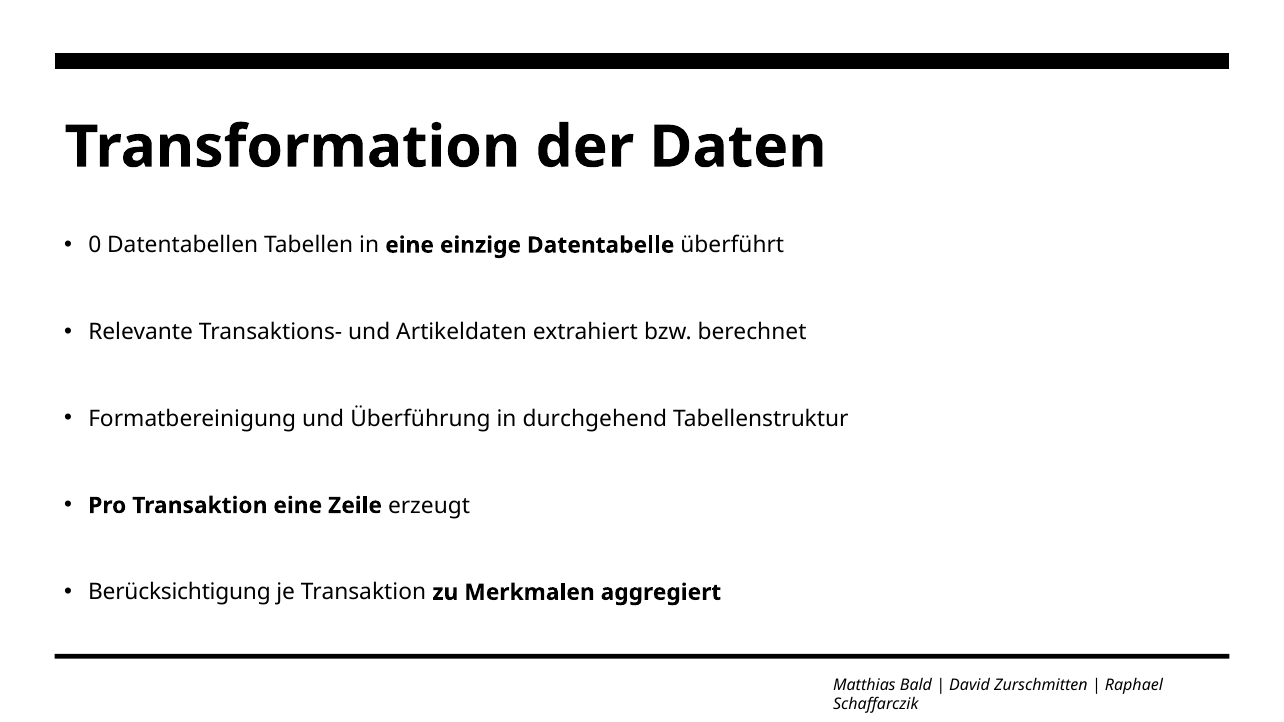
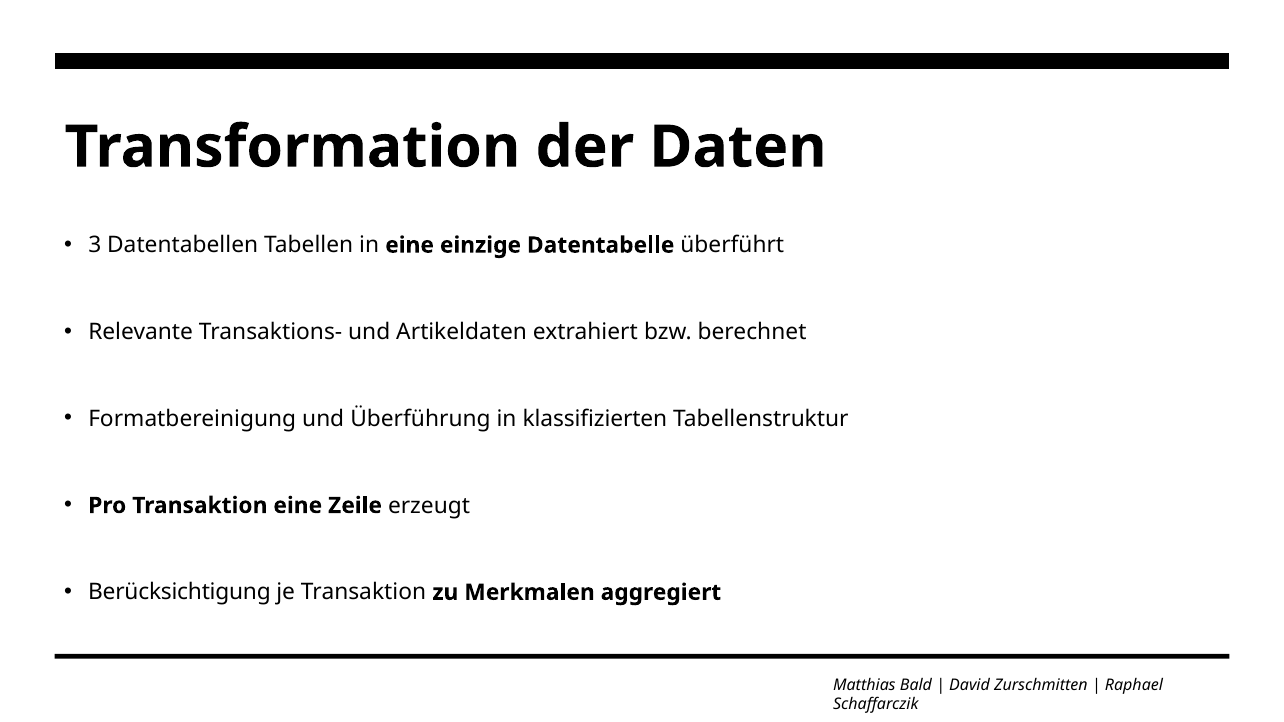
0: 0 -> 3 (95, 245)
durchgehend: durchgehend -> klassifizierten (595, 419)
